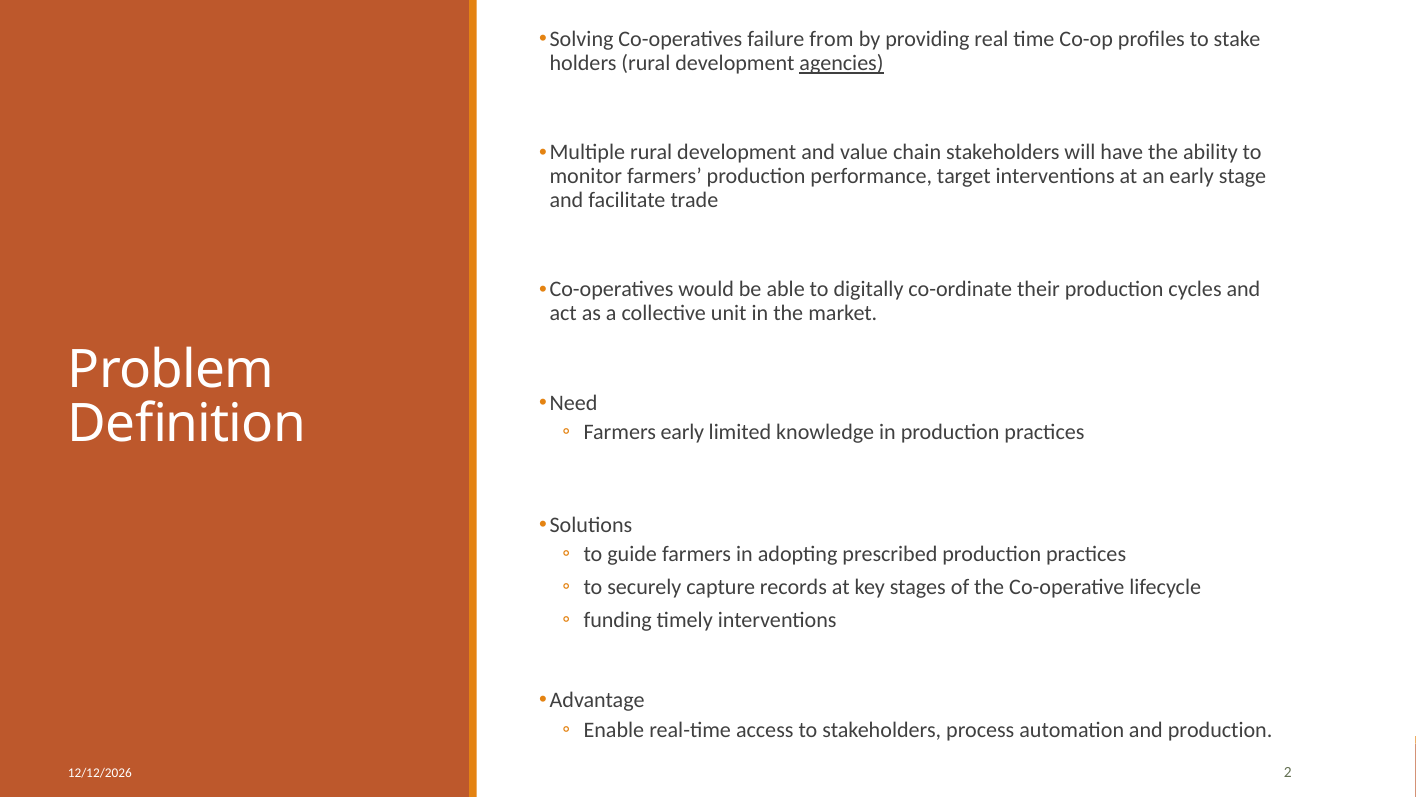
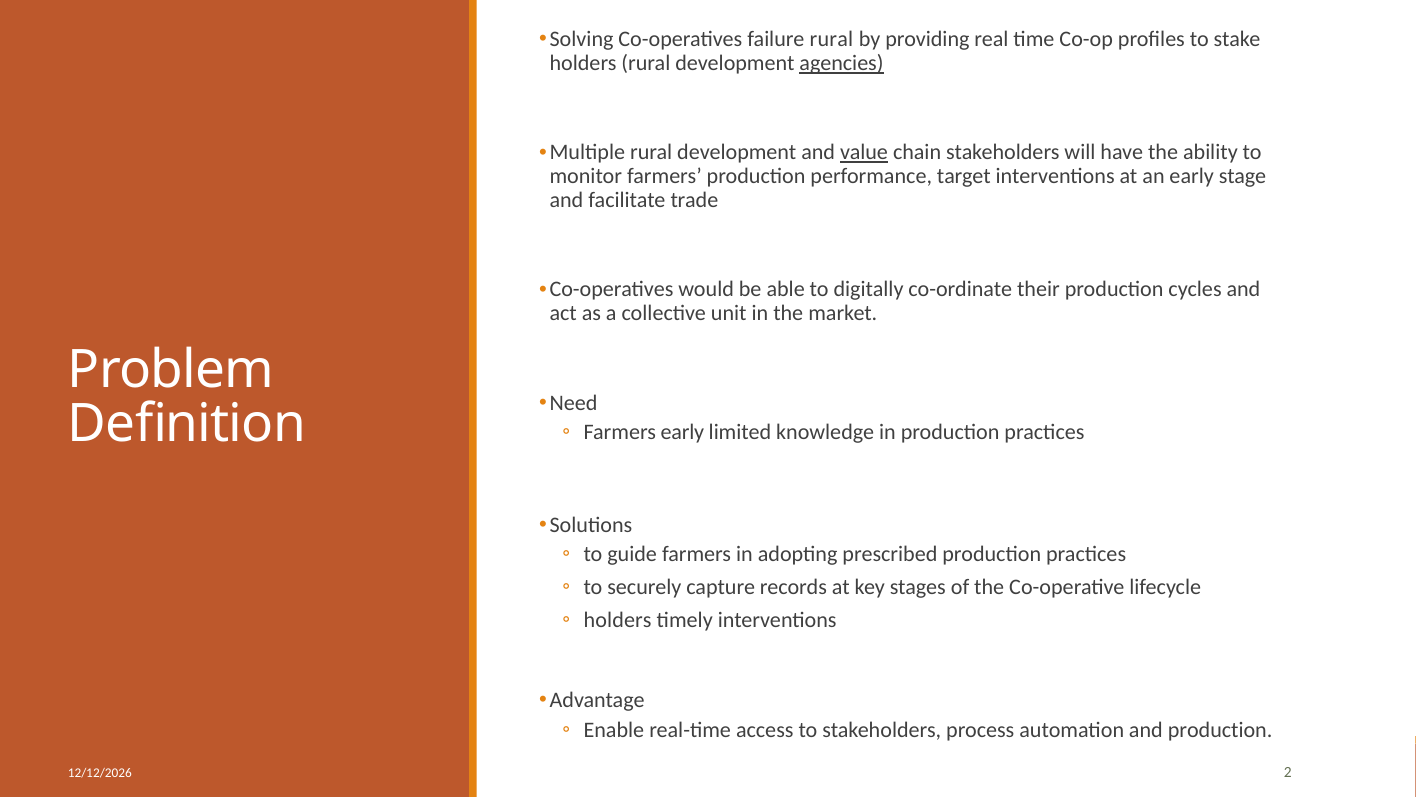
failure from: from -> rural (831, 40)
value underline: none -> present (864, 153)
funding: funding -> holders (618, 620)
